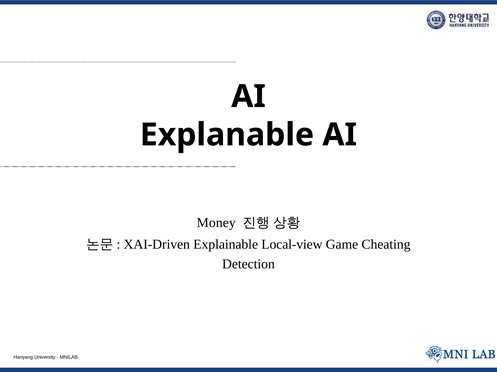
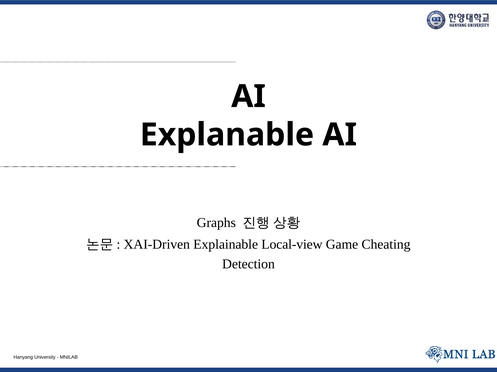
Money: Money -> Graphs (216, 223)
